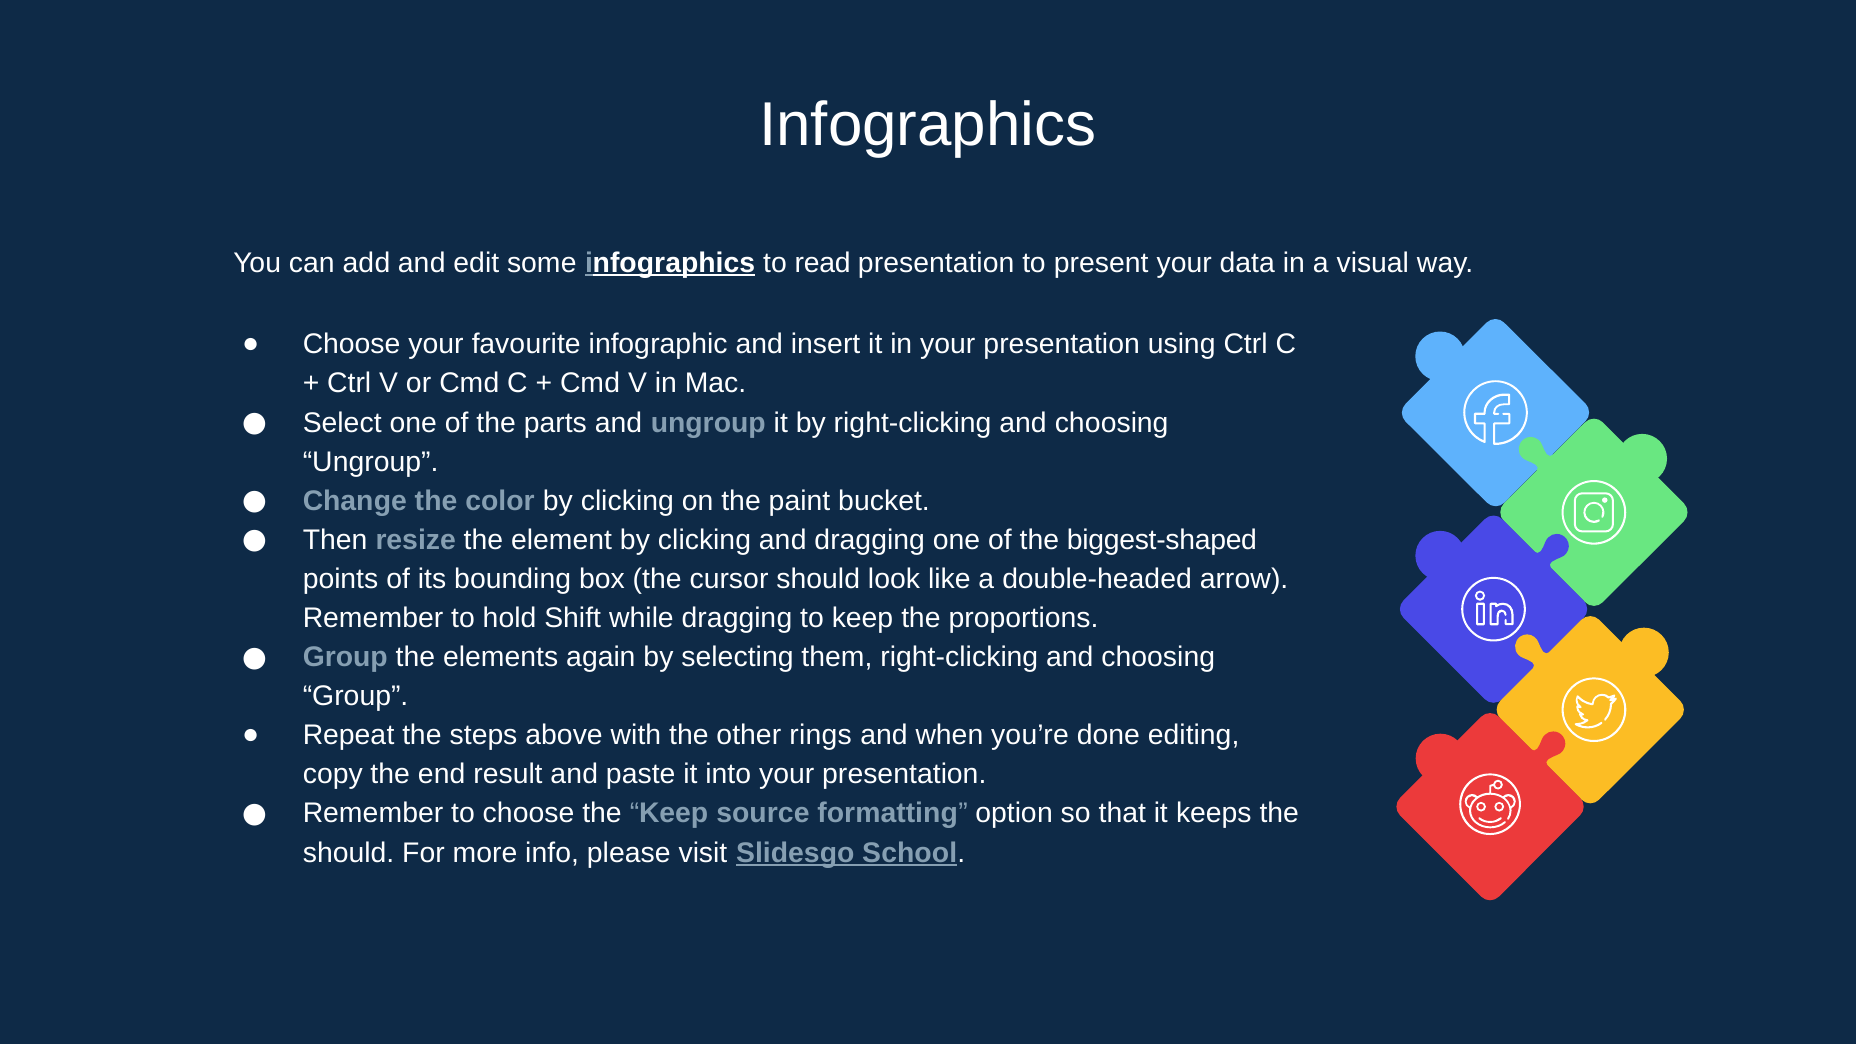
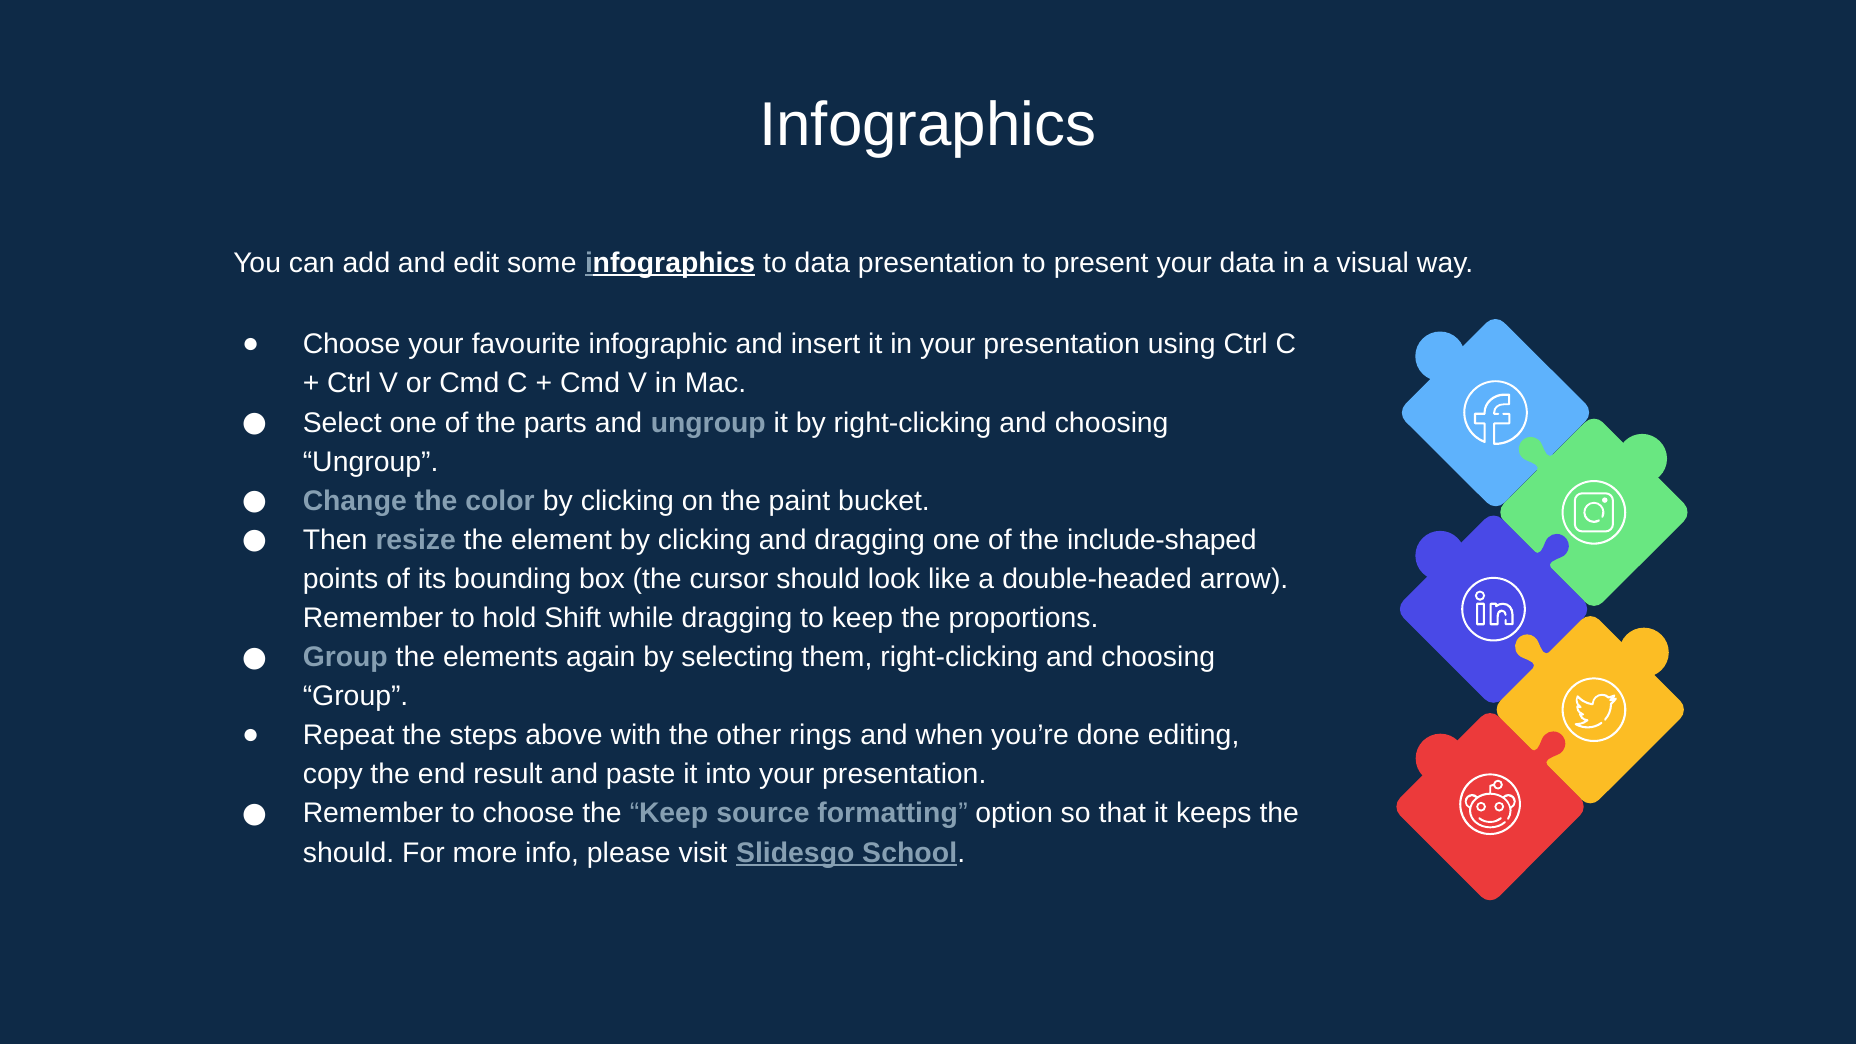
to read: read -> data (822, 263)
biggest-shaped: biggest-shaped -> include-shaped (1162, 540)
